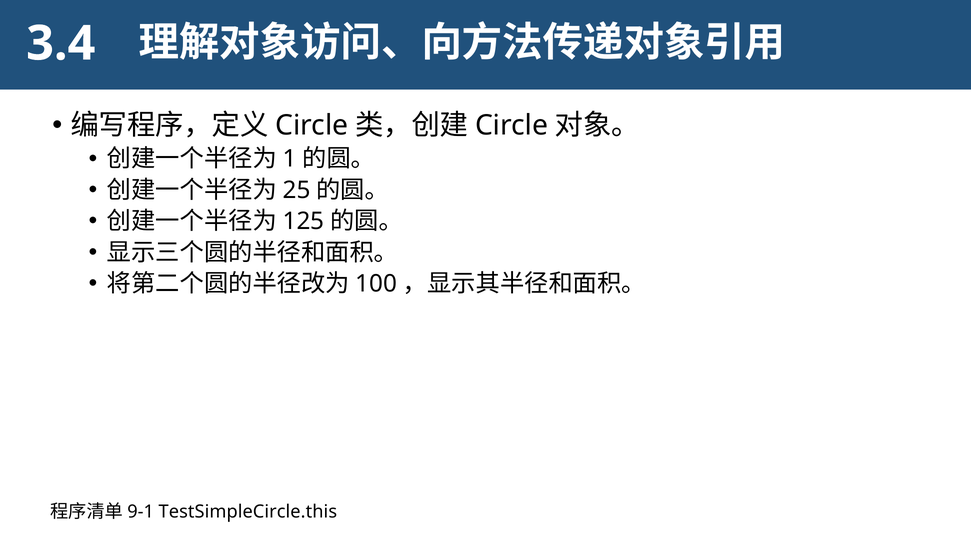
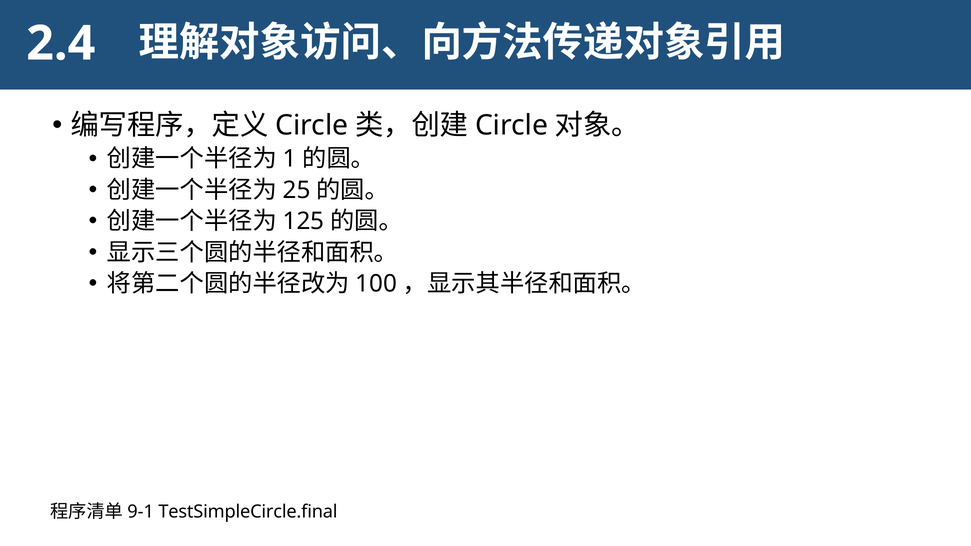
3.4: 3.4 -> 2.4 (61, 44)
TestSimpleCircle.this: TestSimpleCircle.this -> TestSimpleCircle.final (248, 512)
